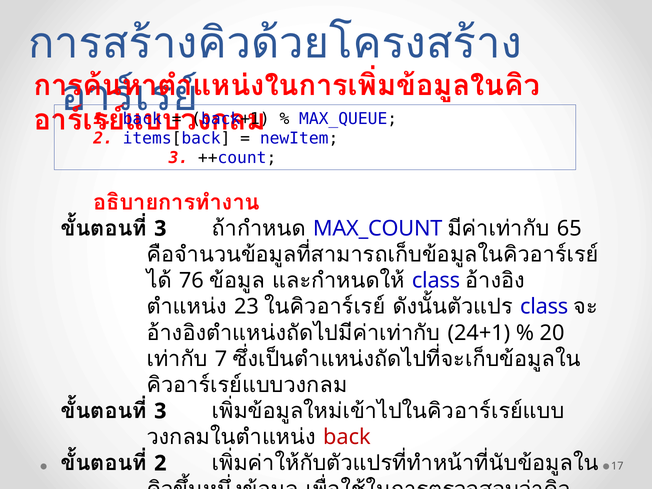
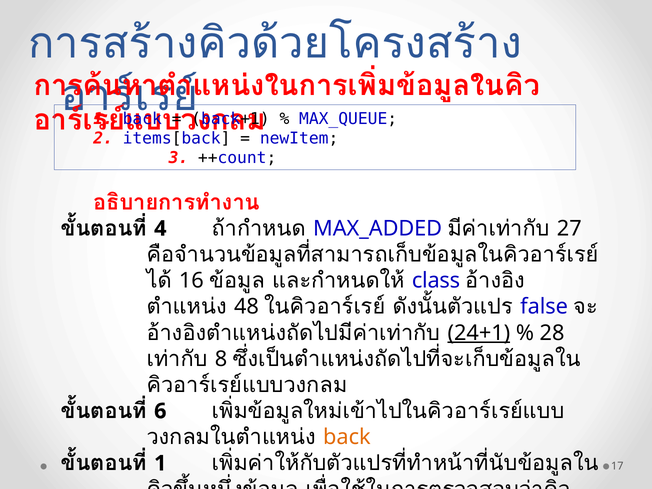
3: 3 -> 4 (160, 229)
MAX_COUNT: MAX_COUNT -> MAX_ADDED (378, 229)
65: 65 -> 27 (569, 229)
76: 76 -> 16 (191, 281)
23: 23 -> 48 (246, 307)
class: class -> false (544, 307)
24+1 underline: none -> present (479, 333)
20: 20 -> 28 (552, 333)
7: 7 -> 8 (221, 359)
3: 3 -> 6 (160, 411)
back colour: red -> orange (347, 437)
2: 2 -> 1 (160, 463)
